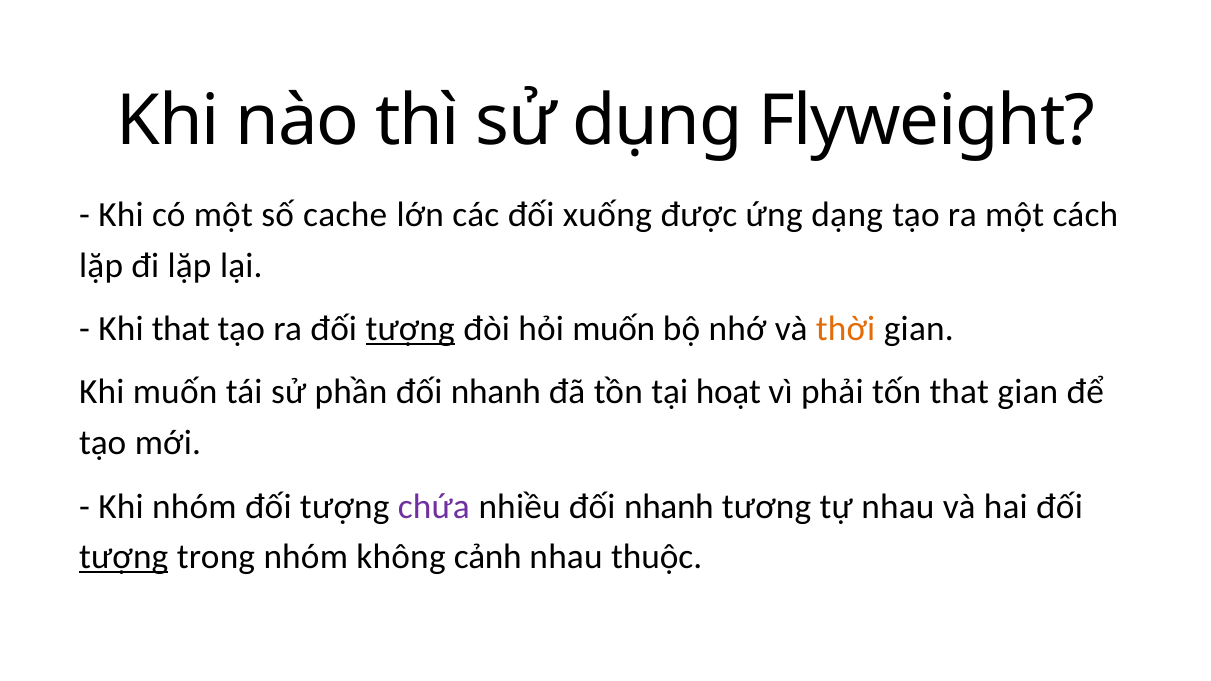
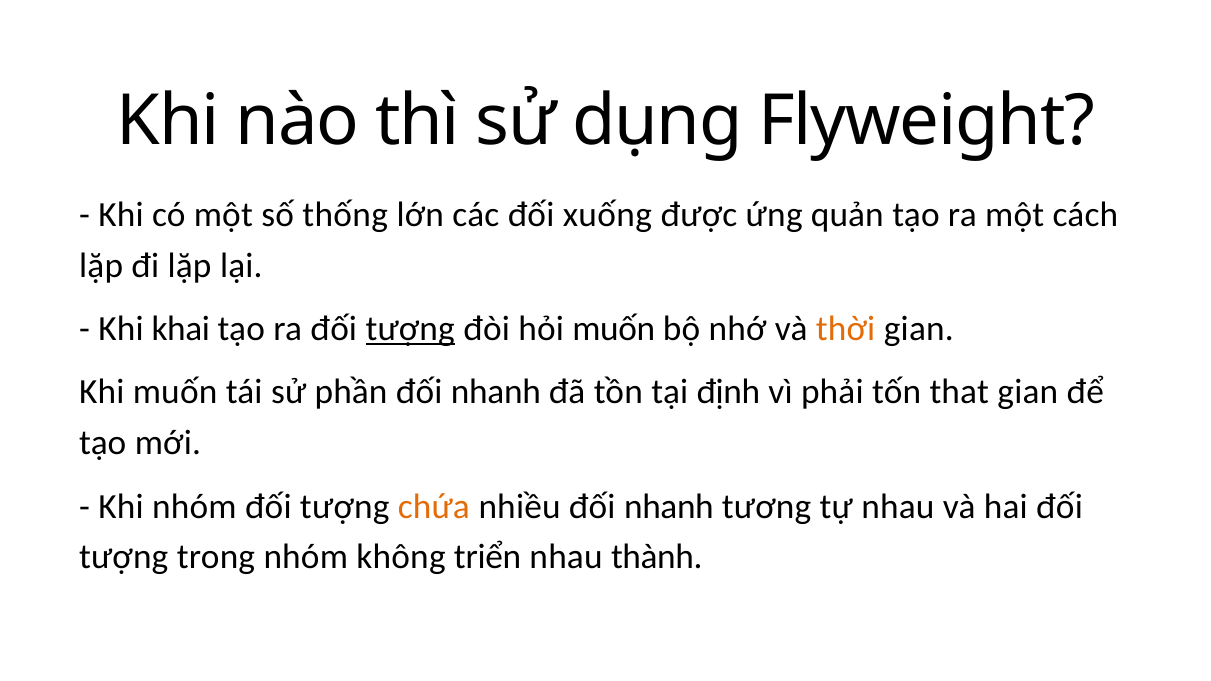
cache: cache -> thống (345, 215)
dạng: dạng -> quản (847, 215)
Khi that: that -> khai (181, 329)
hoạt: hoạt -> định (728, 392)
chứa colour: purple -> orange (434, 507)
tượng underline: present -> none (124, 557)
cảnh: cảnh -> triển (488, 557)
thuộc: thuộc -> thành (657, 557)
